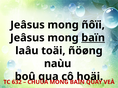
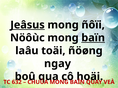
Jeâsus underline: none -> present (27, 25)
Jeâsus: Jeâsus -> Nöôùc (27, 38)
naùu: naùu -> ngay (58, 64)
